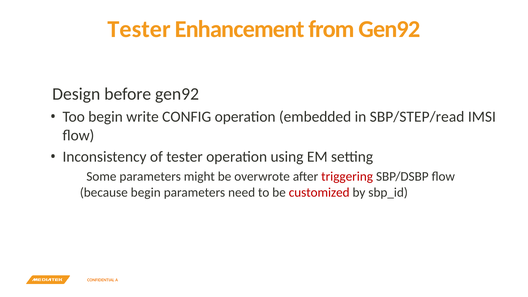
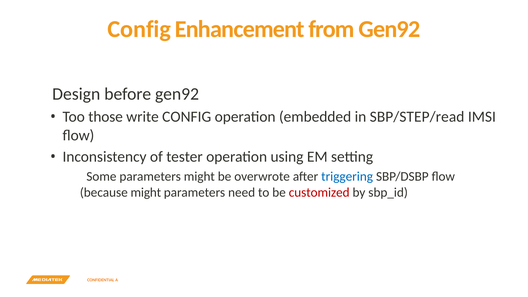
Tester: Tester -> Config (139, 29)
Too begin: begin -> those (106, 117)
triggering colour: red -> blue (347, 177)
because begin: begin -> might (146, 192)
